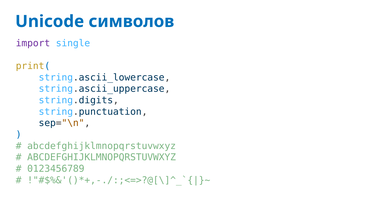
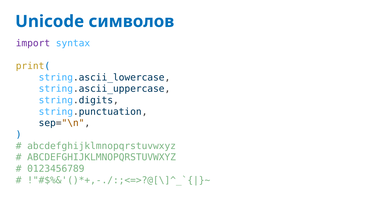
single: single -> syntax (73, 43)
